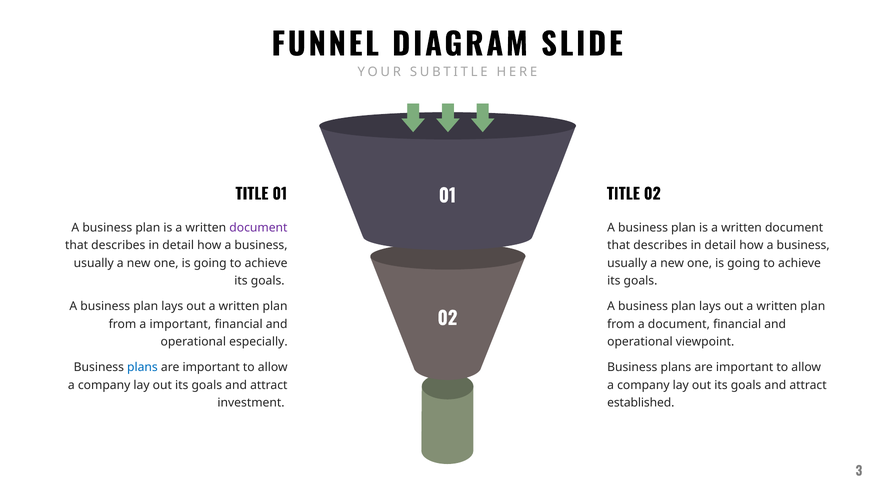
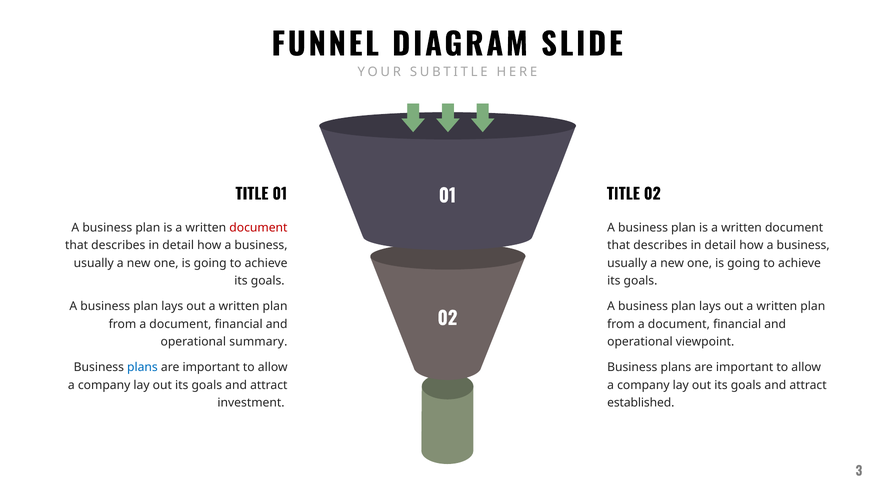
document colour: purple -> red (258, 228)
important: important -> document (180, 324)
especially: especially -> summary (258, 342)
